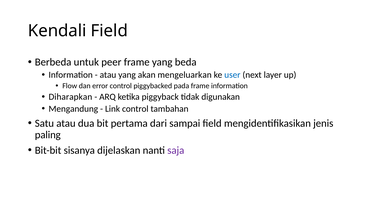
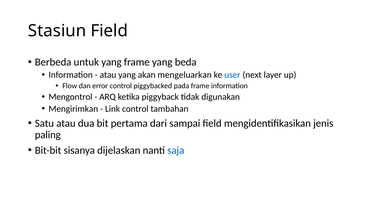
Kendali: Kendali -> Stasiun (57, 31)
untuk peer: peer -> yang (111, 62)
Diharapkan: Diharapkan -> Mengontrol (71, 97)
Mengandung: Mengandung -> Mengirimkan (73, 108)
saja colour: purple -> blue (176, 150)
